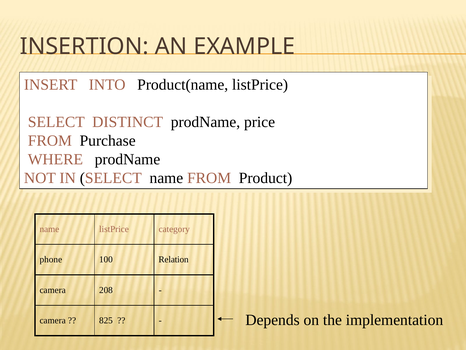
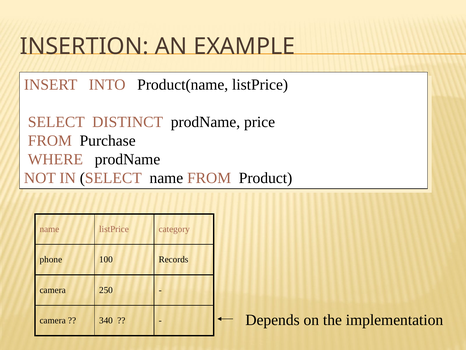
Relation: Relation -> Records (174, 259)
208: 208 -> 250 (106, 290)
825: 825 -> 340 (106, 320)
